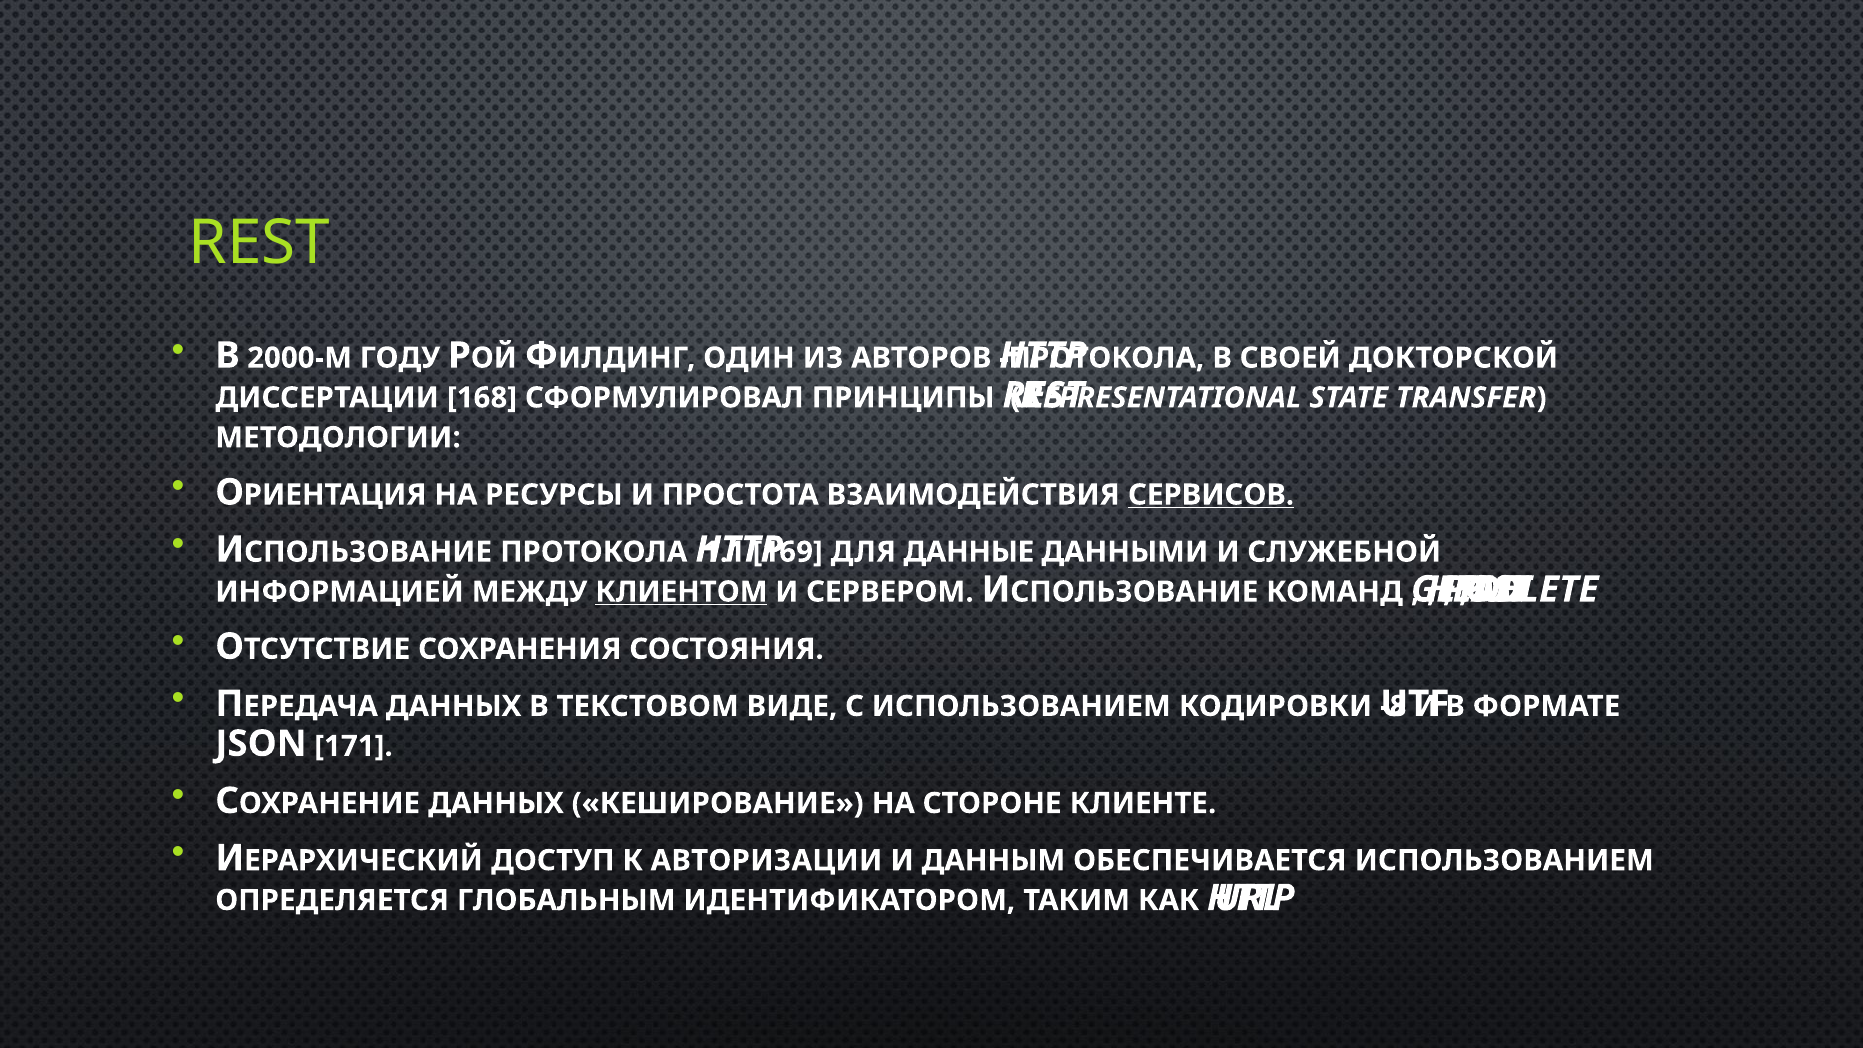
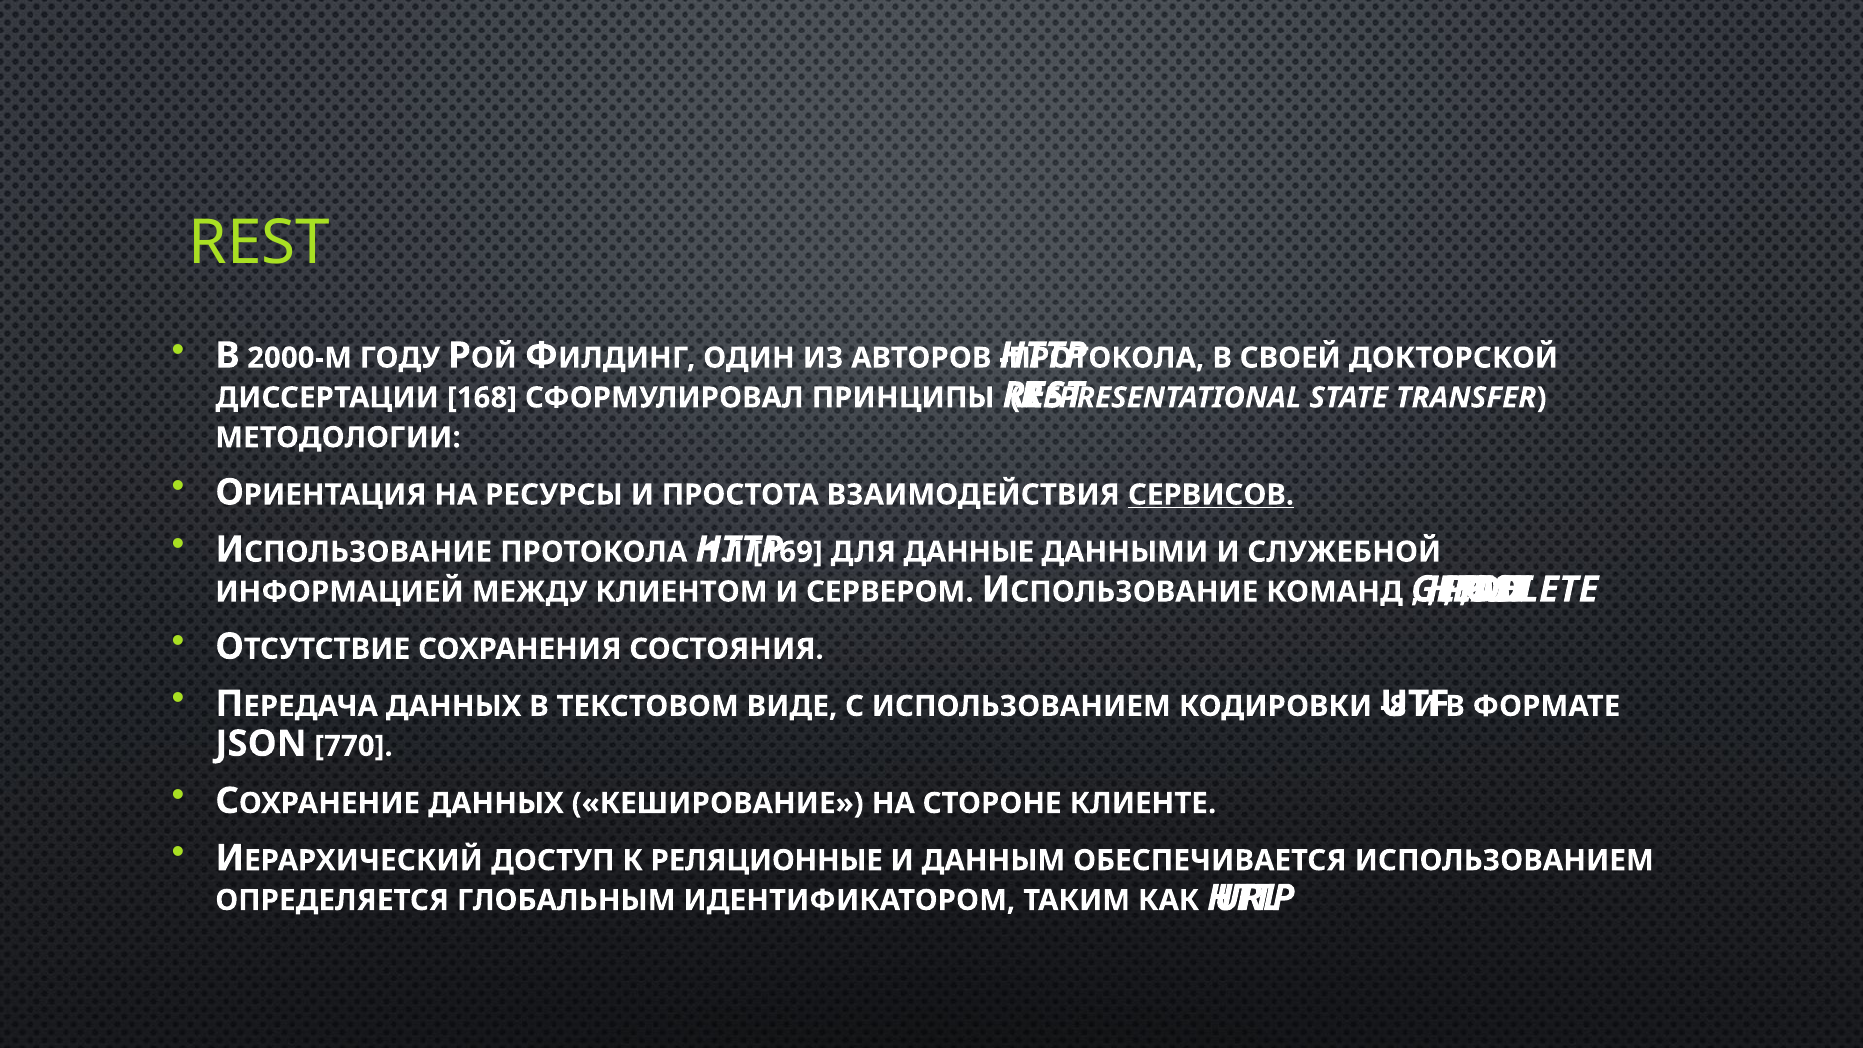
КЛИЕНТОМ underline: present -> none (681, 592)
171: 171 -> 770 (353, 746)
АВТОРИЗАЦИИ: АВТОРИЗАЦИИ -> РЕЛЯЦИОННЫЕ (767, 860)
